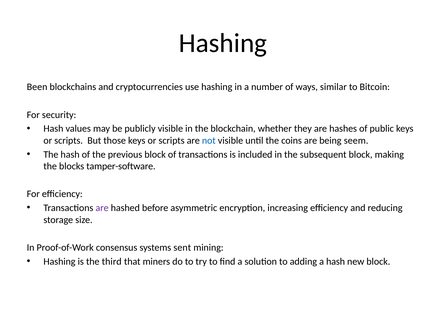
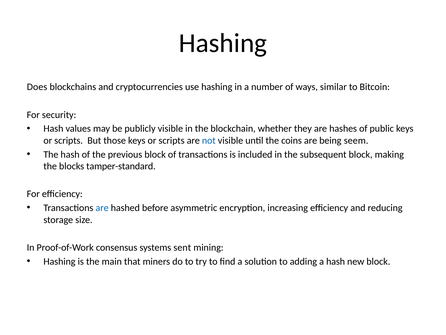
Been: Been -> Does (37, 87)
tamper-software: tamper-software -> tamper-standard (121, 166)
are colour: purple -> blue (102, 208)
third: third -> main (112, 261)
